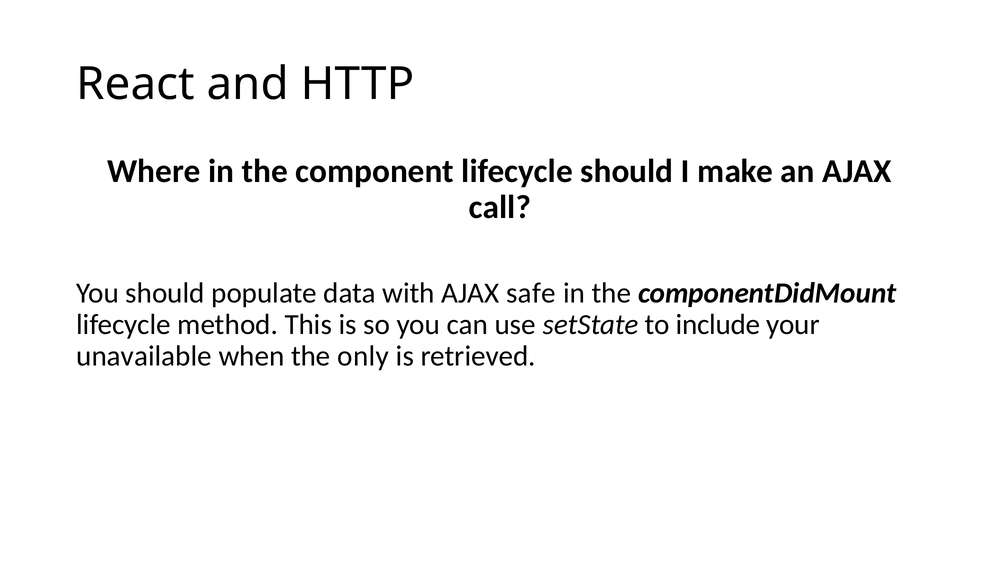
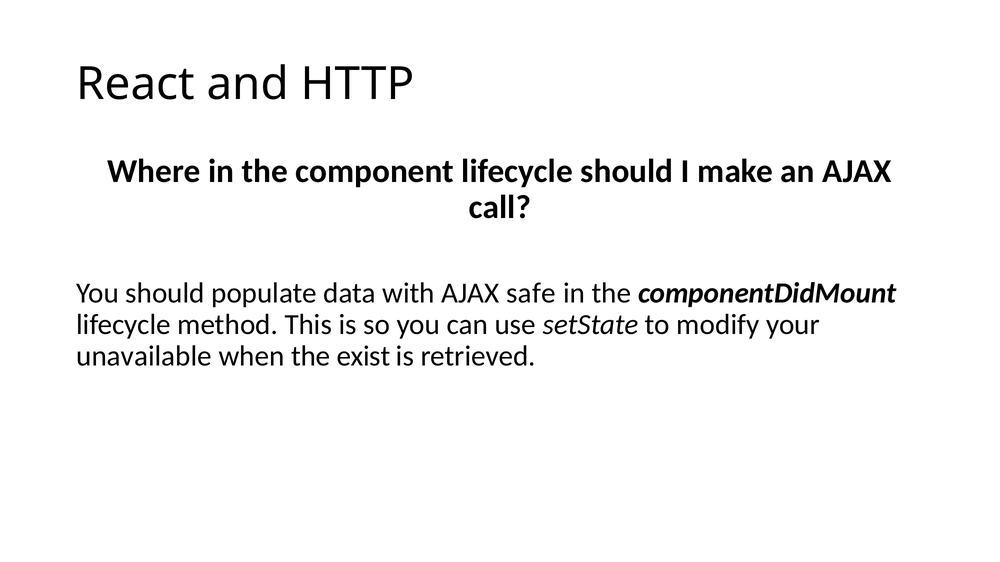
include: include -> modify (718, 325)
only: only -> exist (363, 356)
